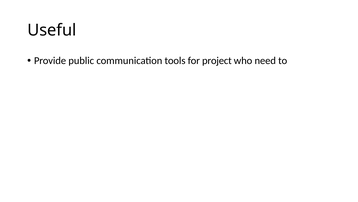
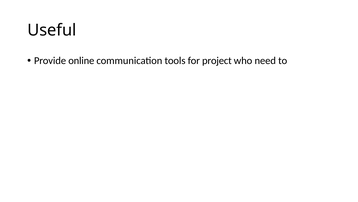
public: public -> online (81, 61)
